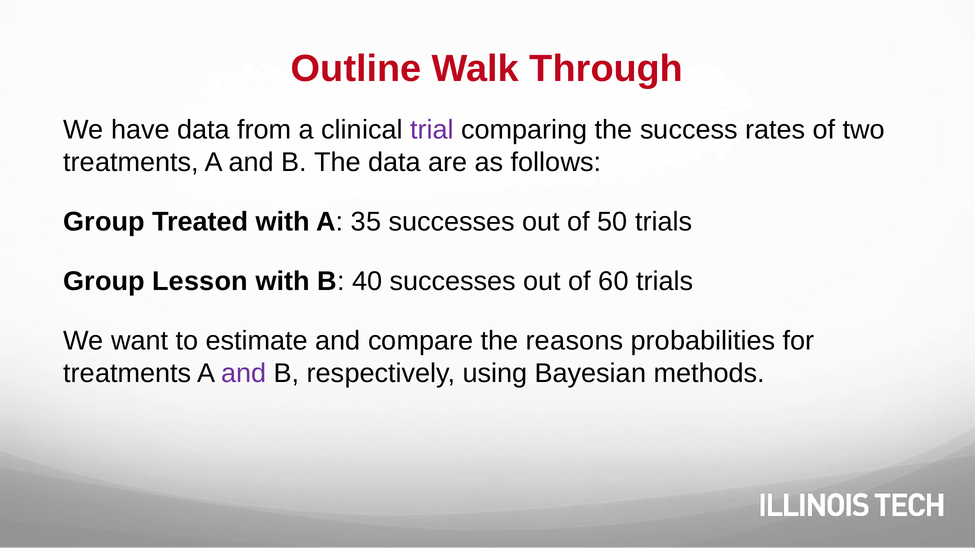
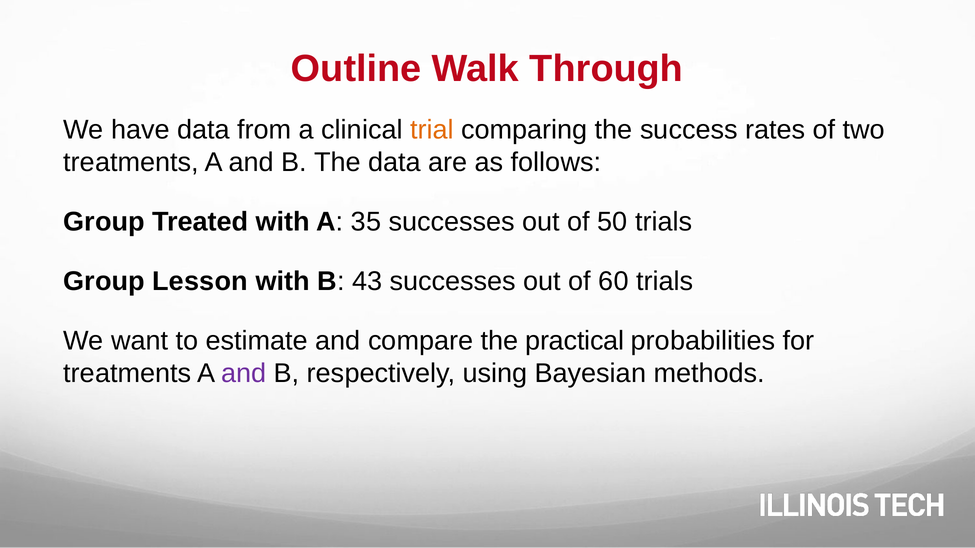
trial colour: purple -> orange (432, 130)
40: 40 -> 43 (367, 282)
reasons: reasons -> practical (575, 341)
